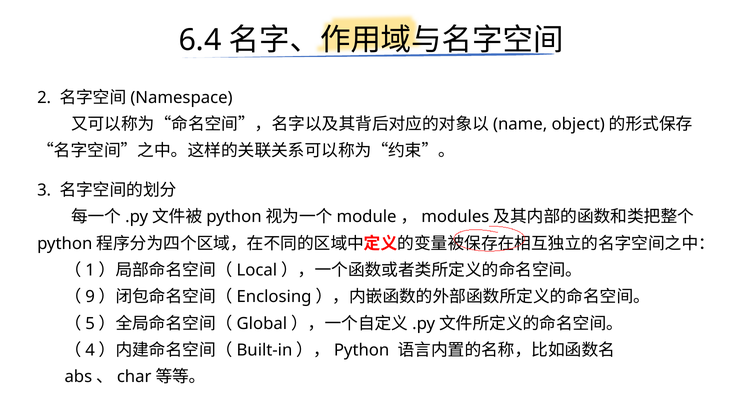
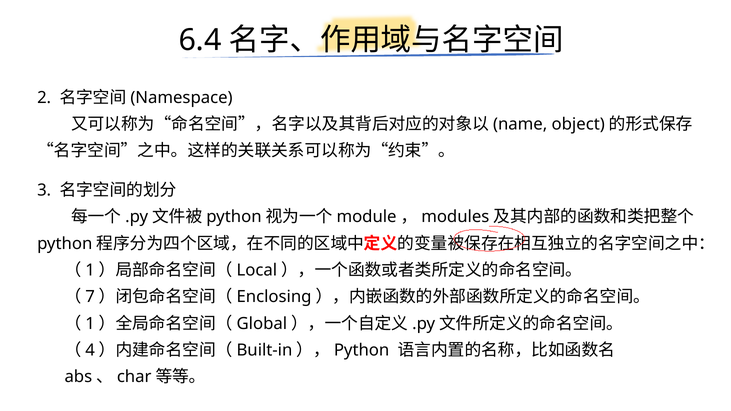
9: 9 -> 7 (90, 297)
5: 5 -> 1 (90, 324)
